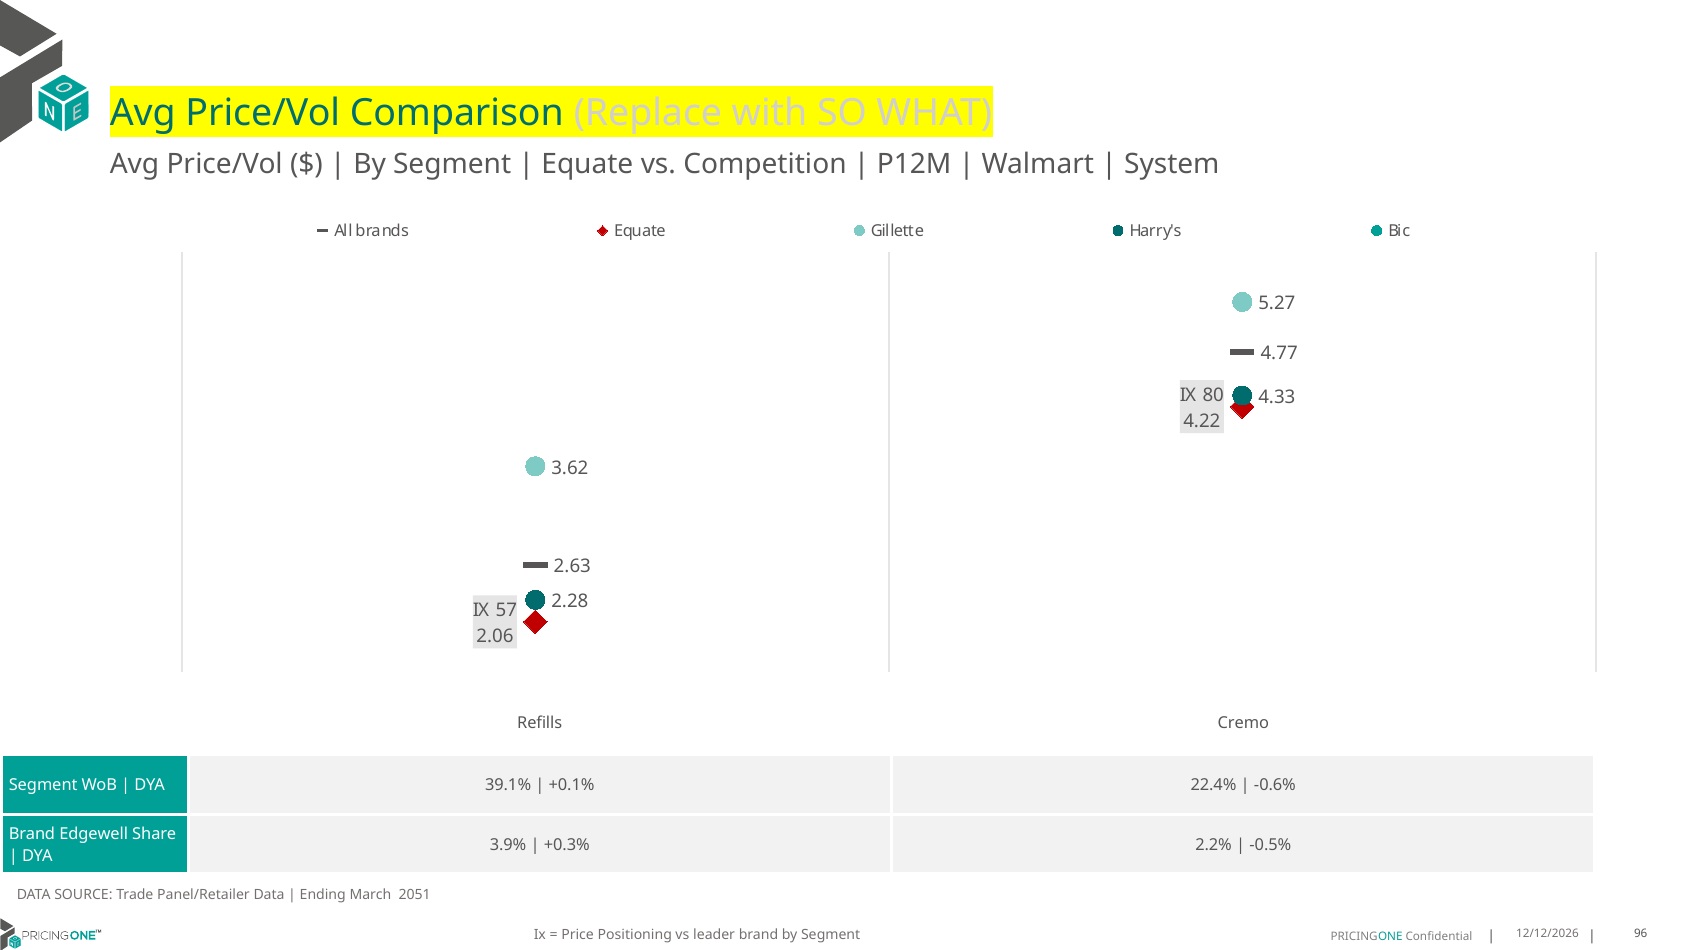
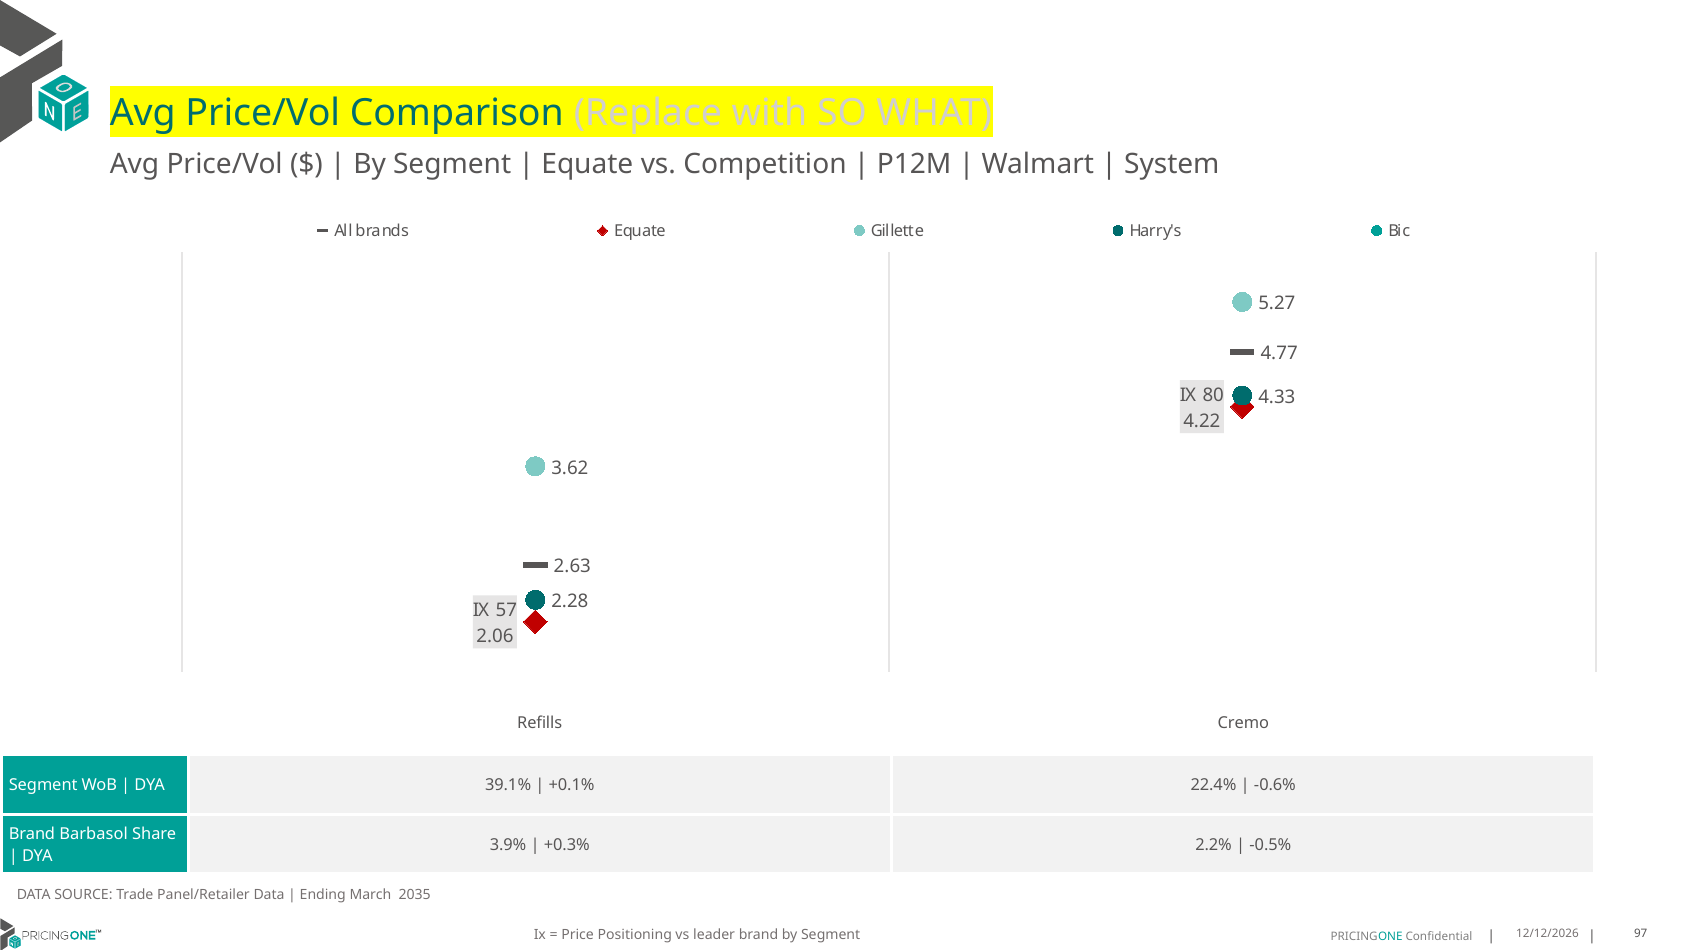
Edgewell: Edgewell -> Barbasol (94, 834)
2051: 2051 -> 2035 (415, 895)
96: 96 -> 97 (1641, 934)
